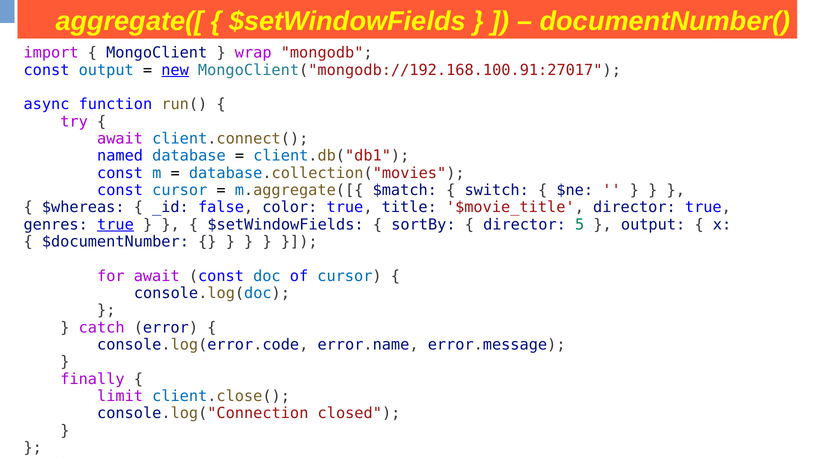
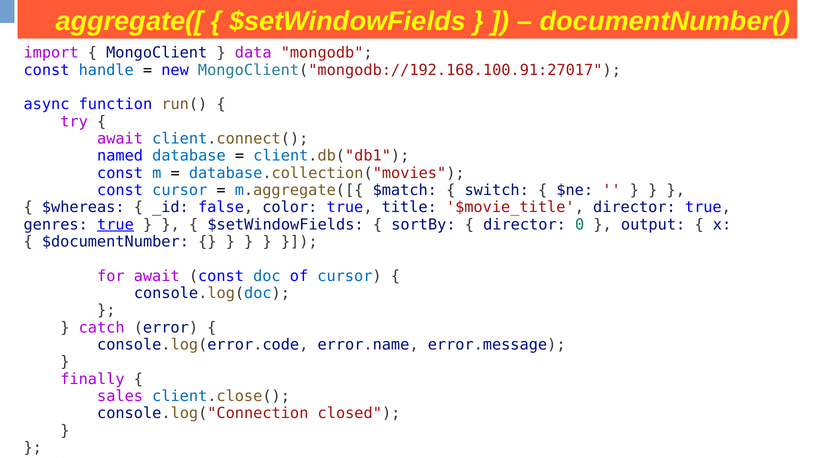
wrap: wrap -> data (253, 53)
const output: output -> handle (106, 70)
new underline: present -> none (175, 70)
5: 5 -> 0 (580, 225)
limit: limit -> sales (120, 397)
